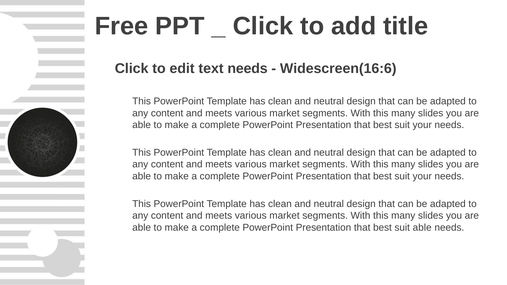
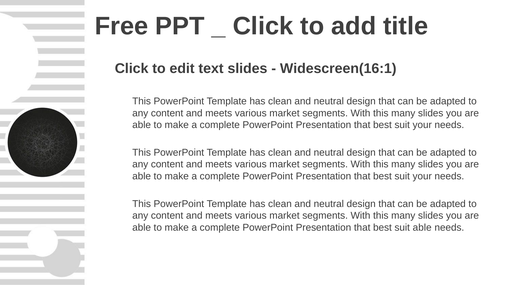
text needs: needs -> slides (247, 69)
Widescreen(16:6: Widescreen(16:6 -> Widescreen(16:1 (338, 69)
